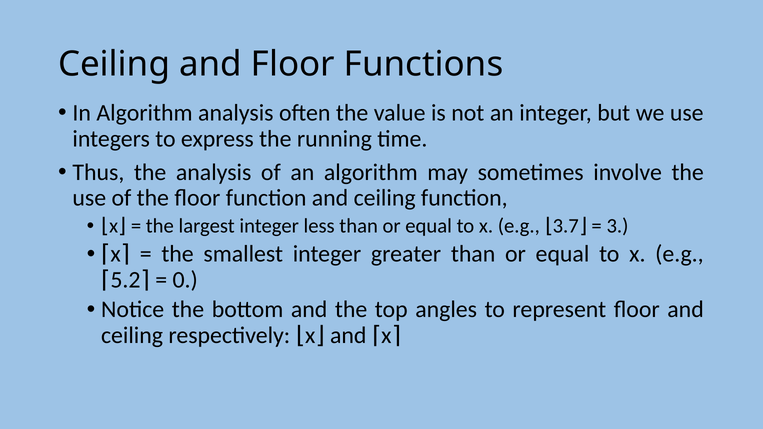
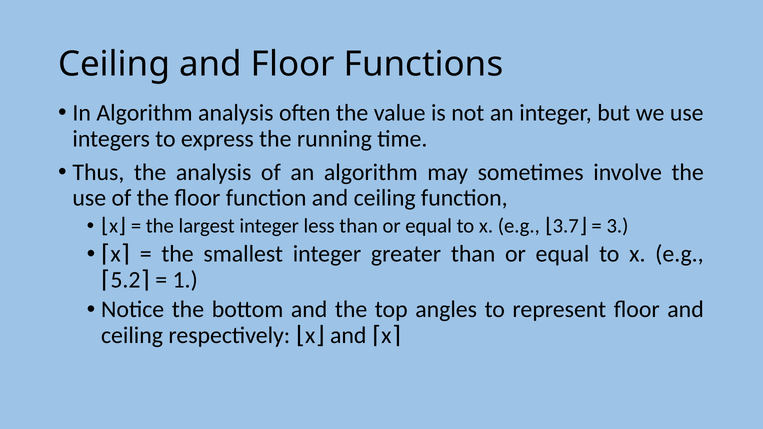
0: 0 -> 1 (185, 280)
